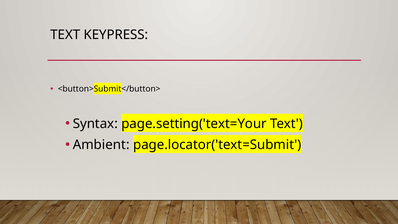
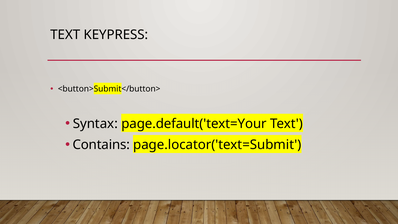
page.setting('text=Your: page.setting('text=Your -> page.default('text=Your (194, 124)
Ambient: Ambient -> Contains (101, 145)
